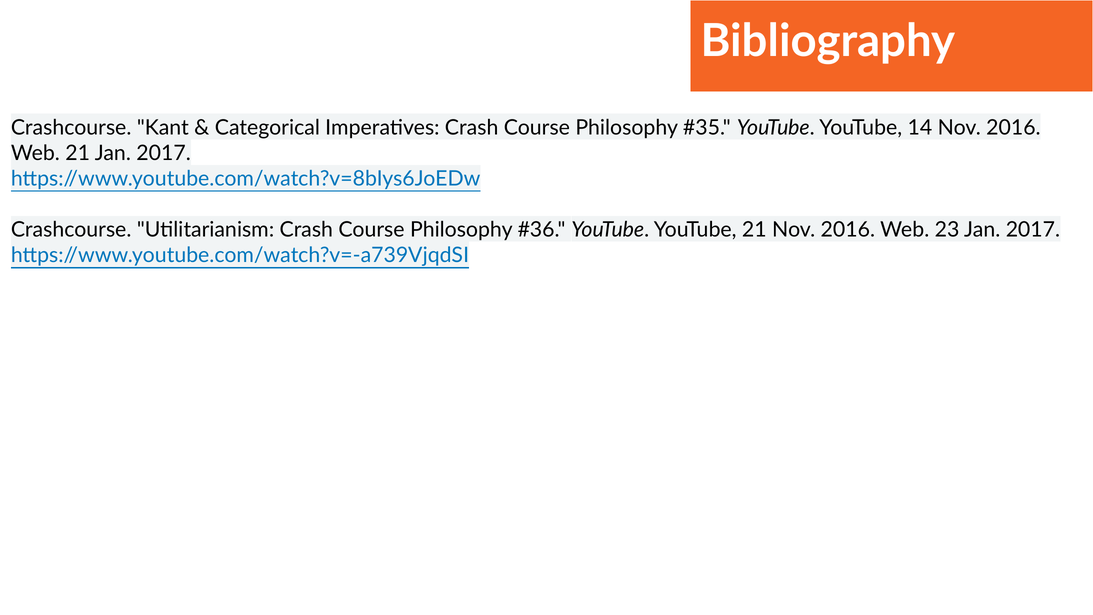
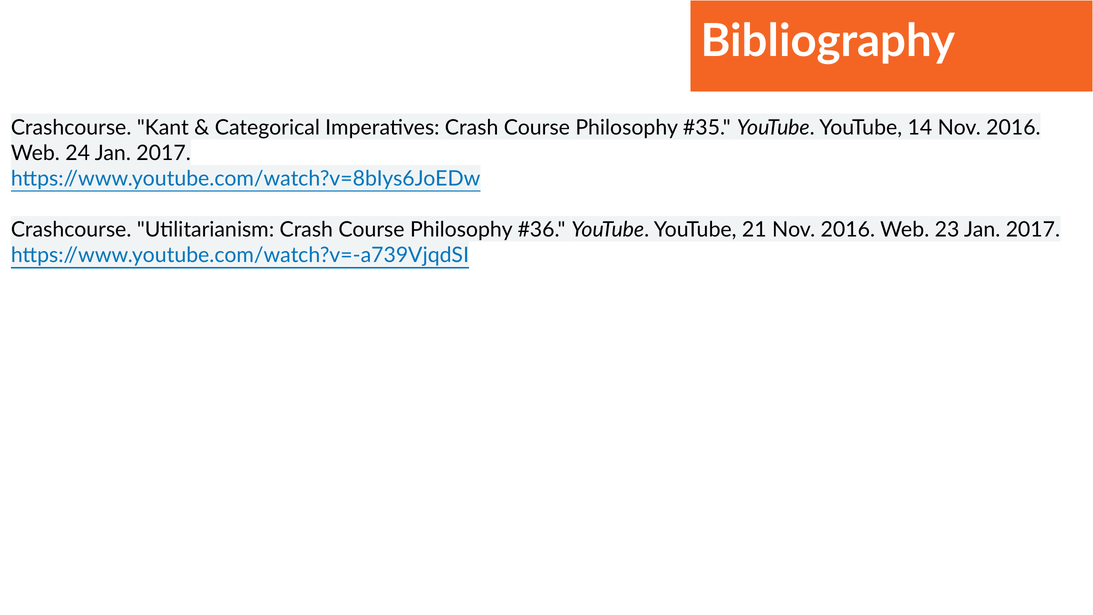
Web 21: 21 -> 24 (78, 153)
